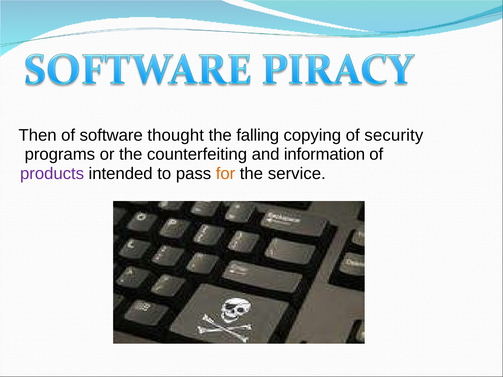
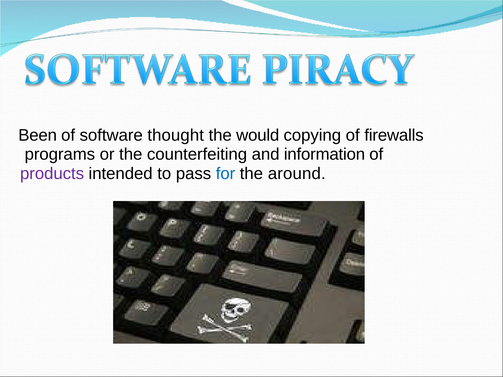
Then: Then -> Been (38, 135)
falling: falling -> would (258, 135)
security: security -> firewalls (394, 135)
for colour: orange -> blue (225, 174)
service: service -> around (297, 174)
